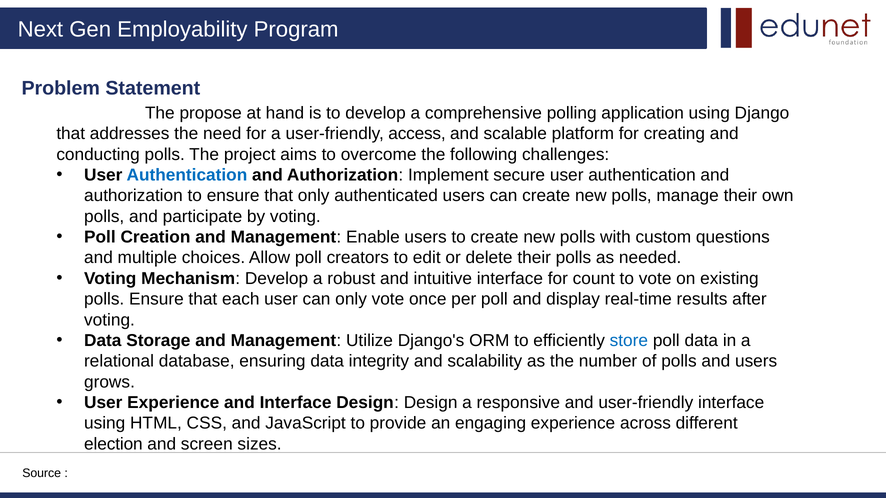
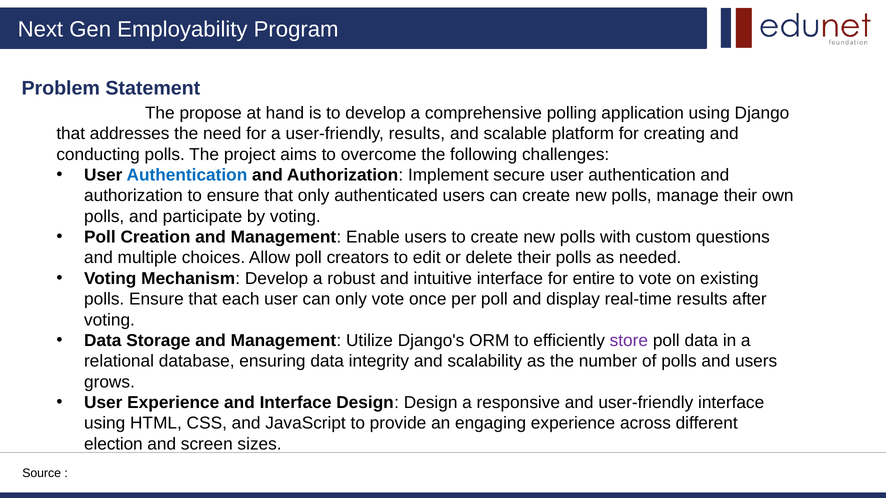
user-friendly access: access -> results (417, 134)
count: count -> entire (594, 279)
store colour: blue -> purple (629, 341)
